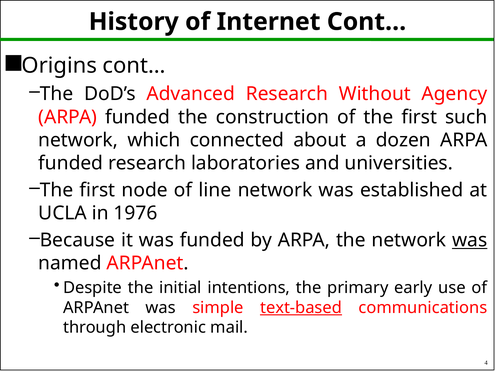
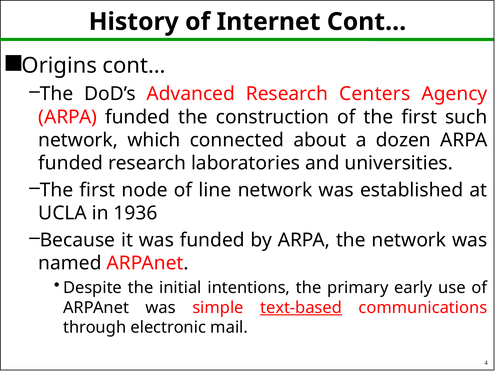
Without: Without -> Centers (375, 94)
1976: 1976 -> 1936 (136, 213)
was underline: present -> none (470, 240)
